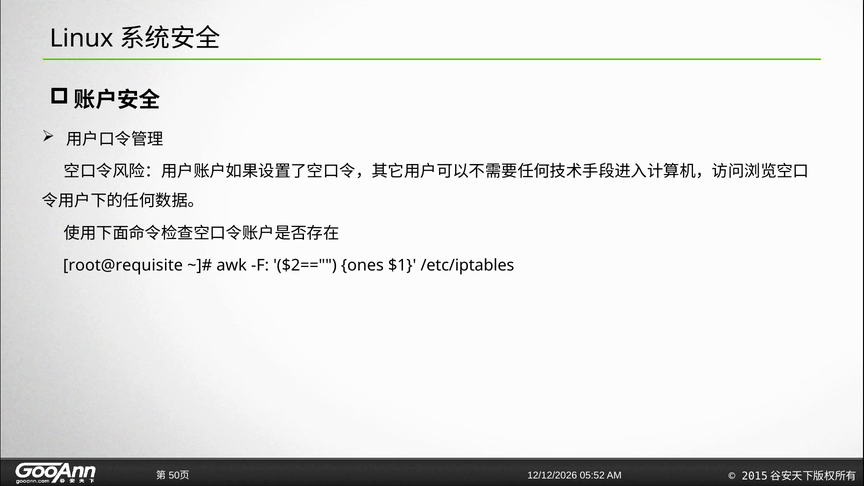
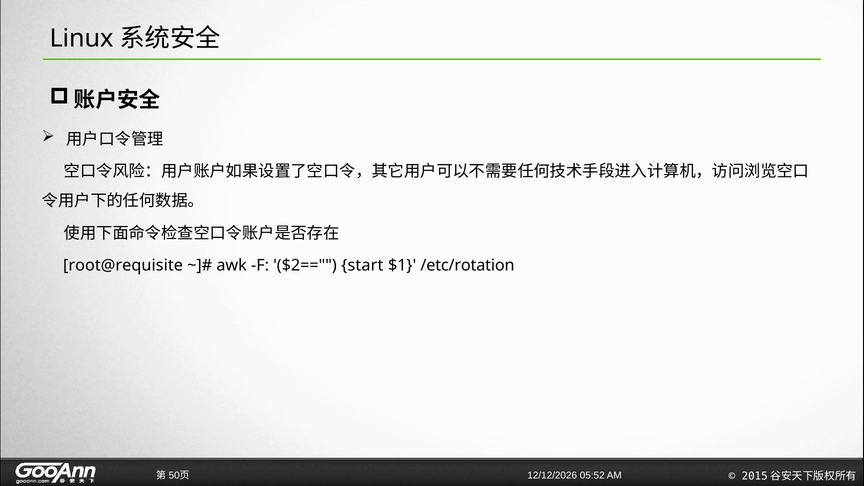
ones: ones -> start (362, 266)
/etc/iptables: /etc/iptables -> /etc/rotation (467, 266)
